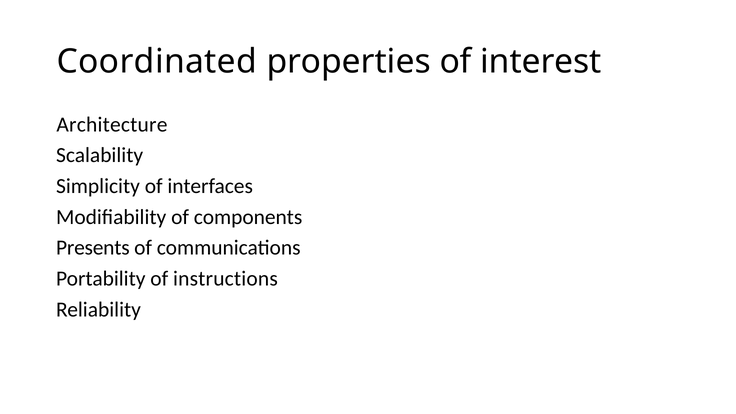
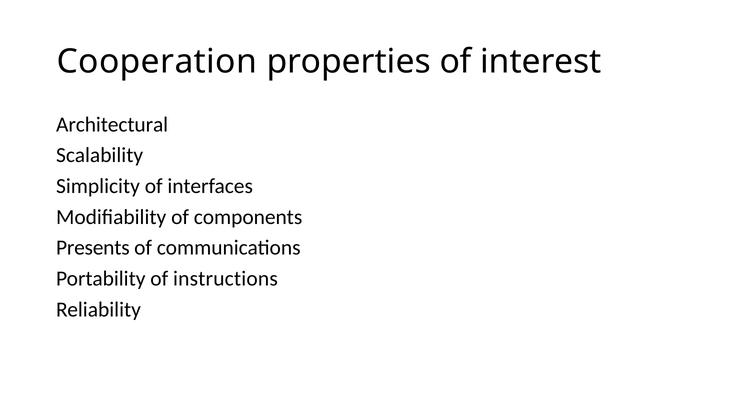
Coordinated: Coordinated -> Cooperation (157, 62)
Architecture: Architecture -> Architectural (112, 124)
